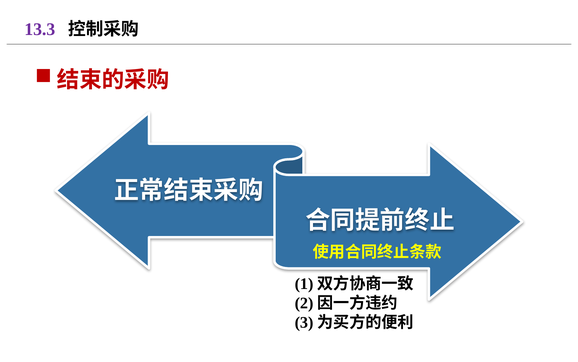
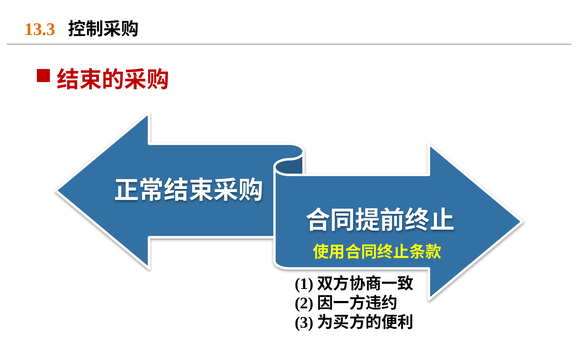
13.3 colour: purple -> orange (40, 29)
